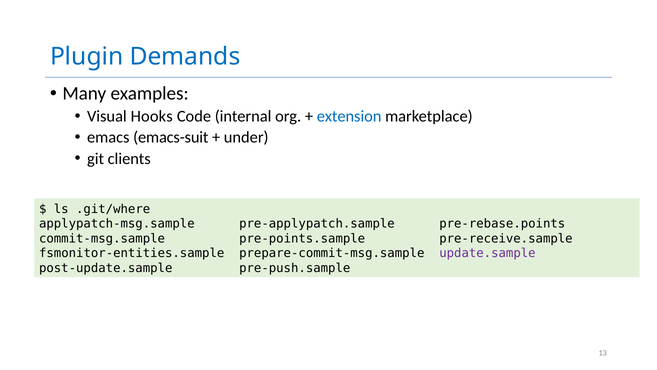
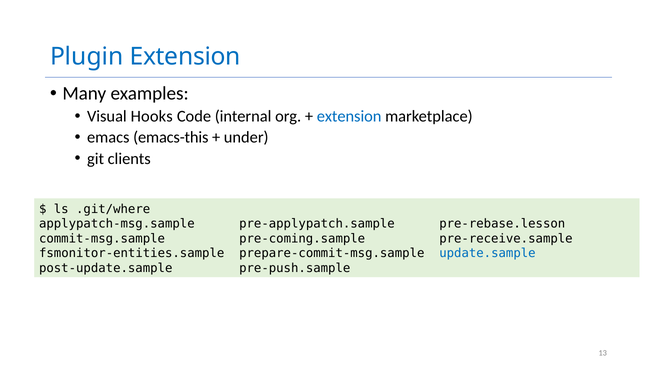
Plugin Demands: Demands -> Extension (185, 56)
emacs-suit: emacs-suit -> emacs-this (171, 137)
pre-rebase.points: pre-rebase.points -> pre-rebase.lesson (502, 224)
pre-points.sample: pre-points.sample -> pre-coming.sample (302, 238)
update.sample colour: purple -> blue (487, 253)
